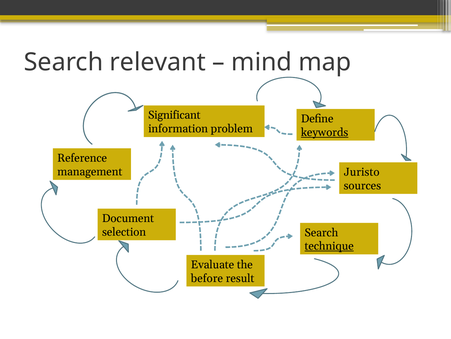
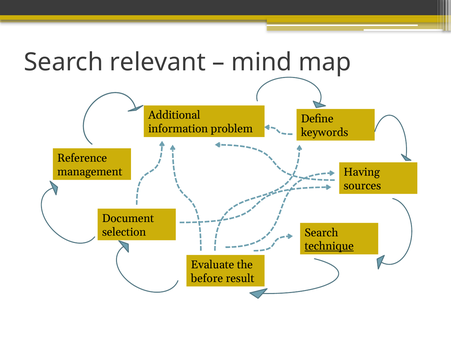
Significant: Significant -> Additional (174, 115)
keywords underline: present -> none (325, 132)
Juristo: Juristo -> Having (362, 172)
